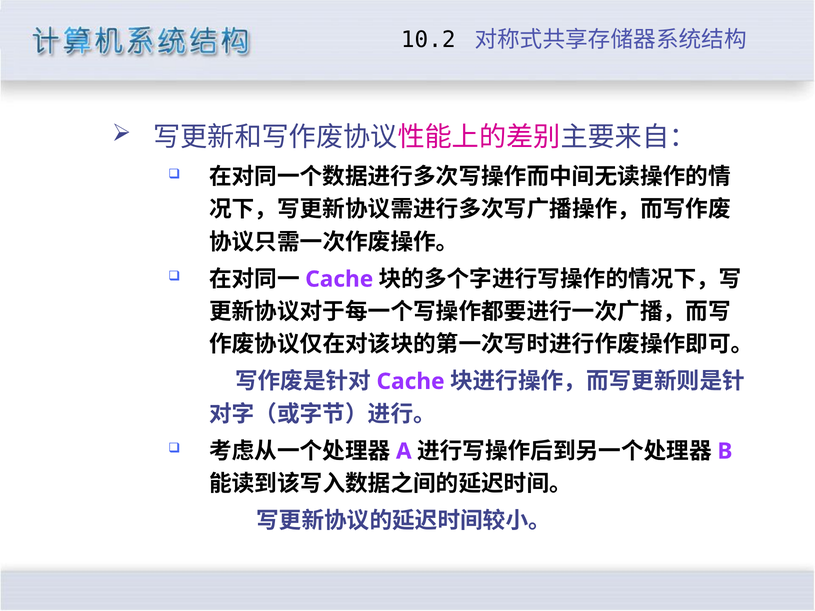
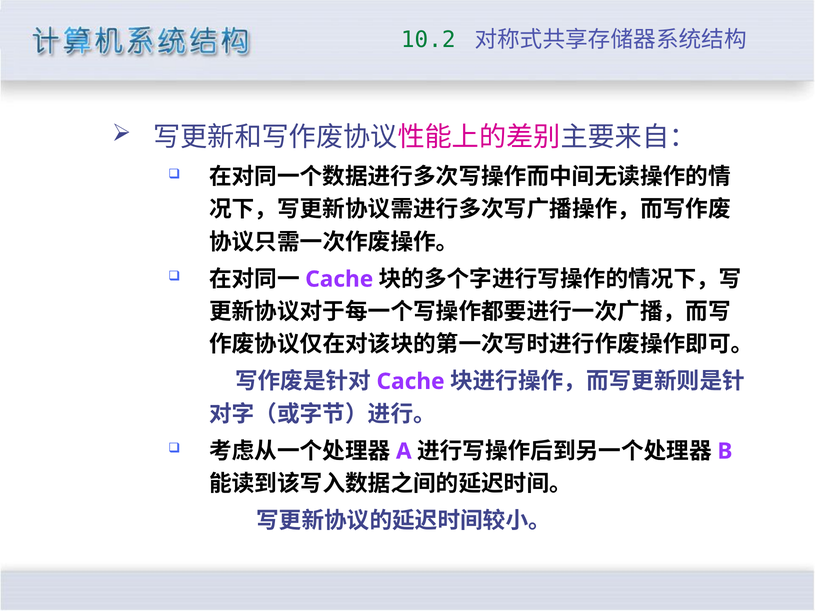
10.2 colour: black -> green (428, 40)
